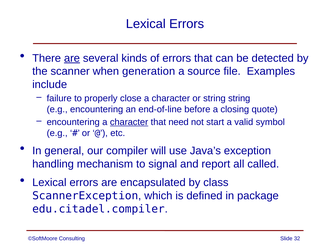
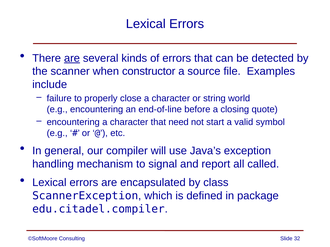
generation: generation -> constructor (149, 71)
string string: string -> world (239, 98)
character underline: present -> none (129, 122)
